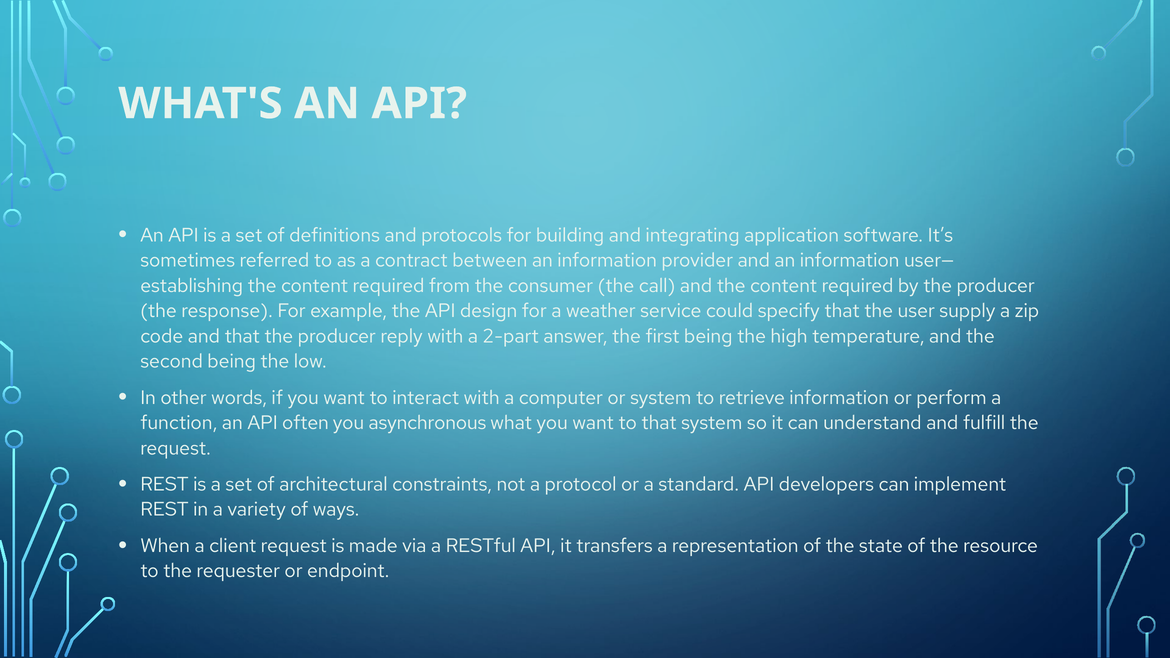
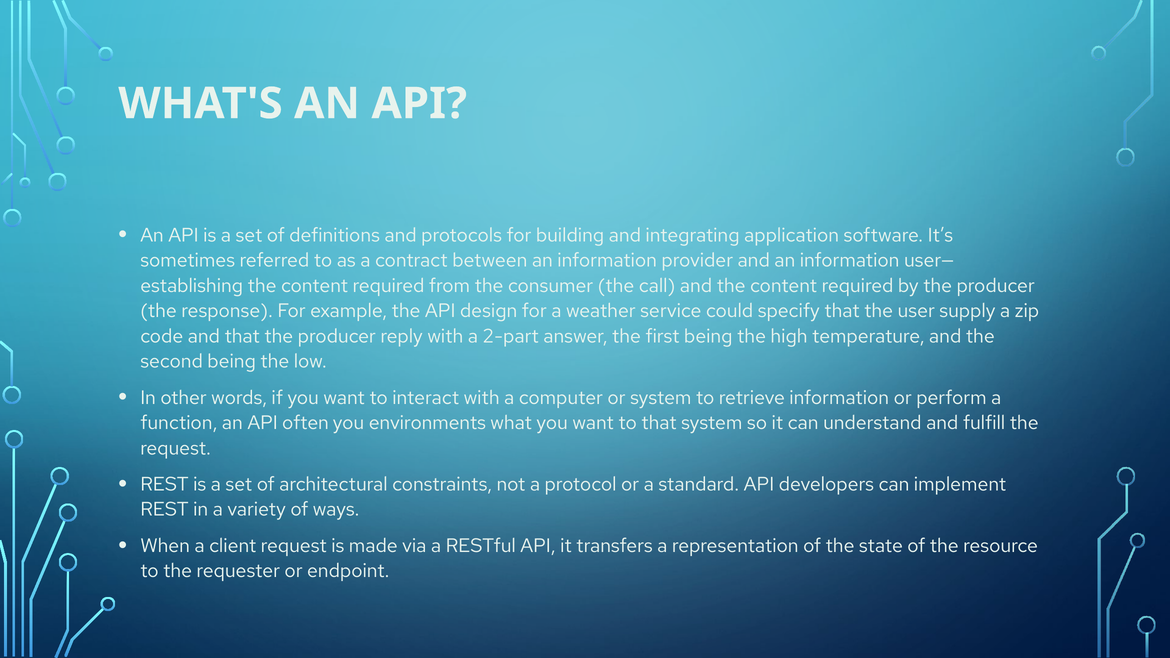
asynchronous: asynchronous -> environments (427, 423)
